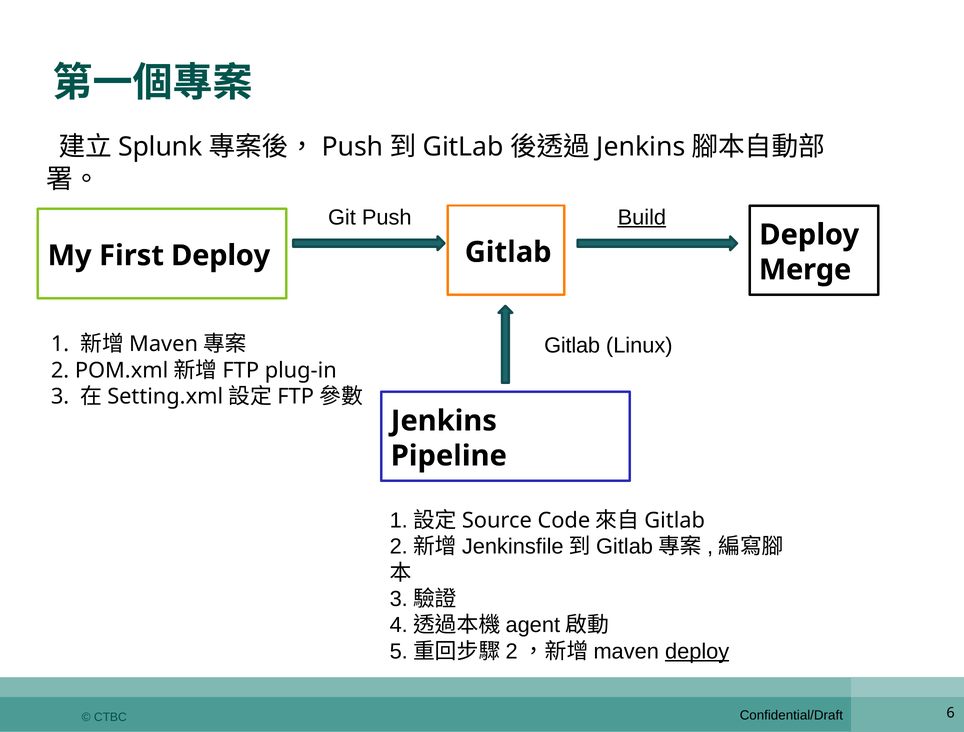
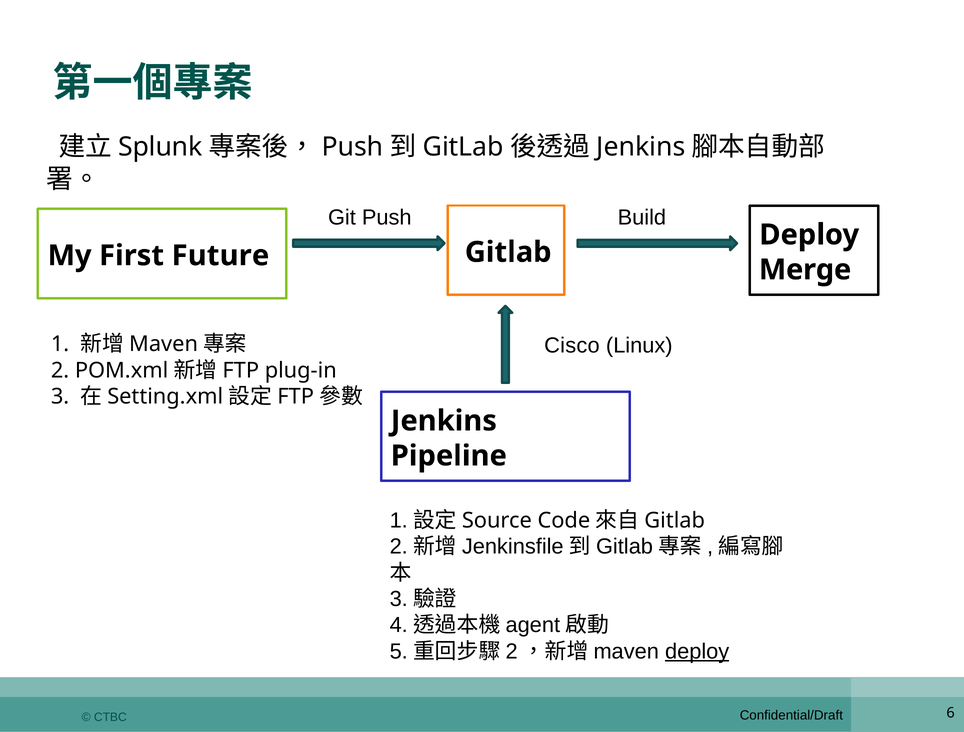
Build underline: present -> none (642, 217)
First Deploy: Deploy -> Future (220, 255)
Gitlab: Gitlab -> Cisco (572, 345)
